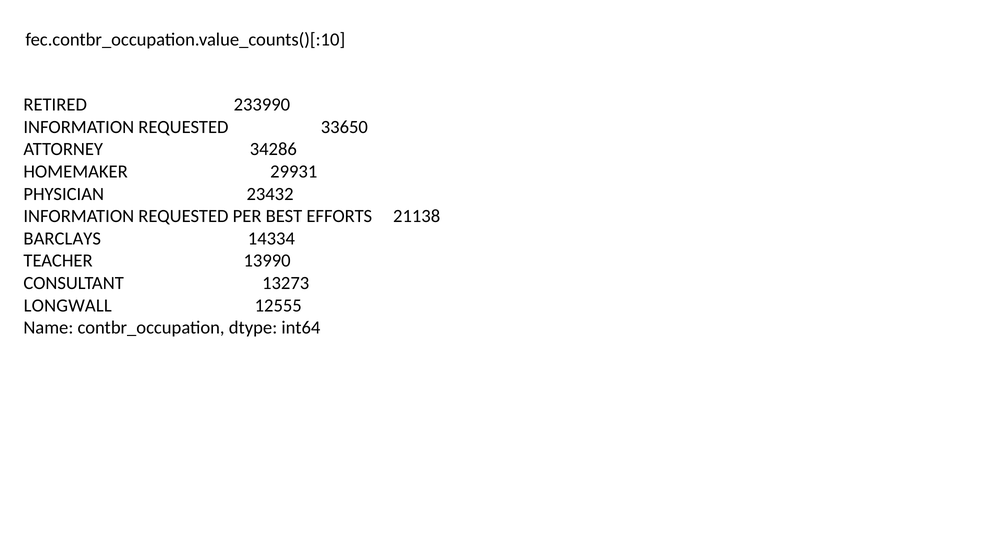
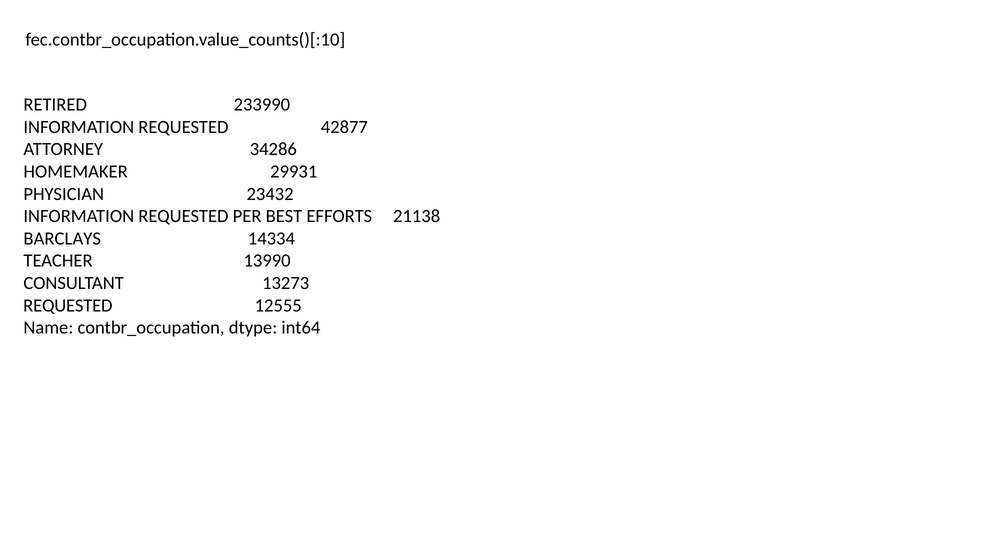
33650: 33650 -> 42877 (344, 127)
LONGWALL: LONGWALL -> REQUESTED (68, 305)
